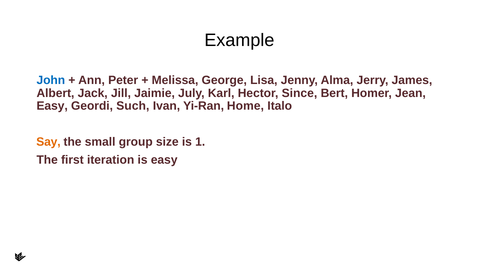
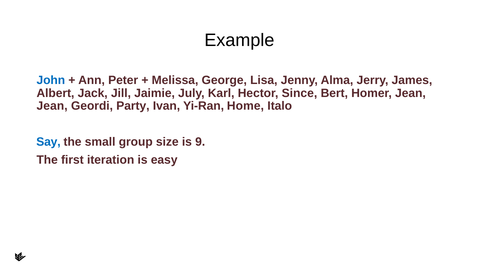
Easy: Easy -> Jean (52, 106)
Such: Such -> Party (133, 106)
Say colour: orange -> blue (48, 142)
1: 1 -> 9 (200, 142)
